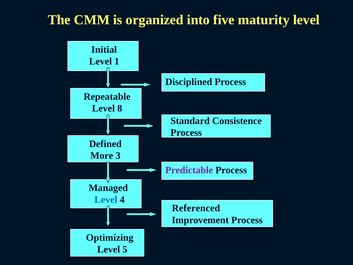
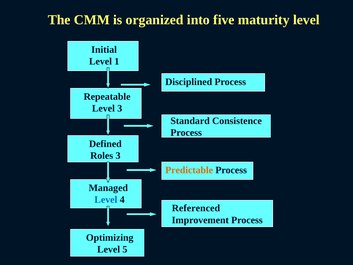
Level 8: 8 -> 3 (120, 108)
More: More -> Roles (102, 155)
Predictable colour: purple -> orange (189, 170)
